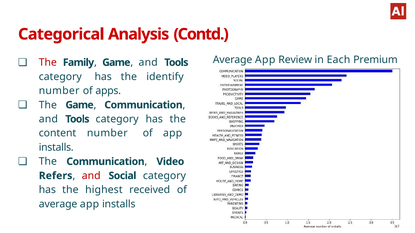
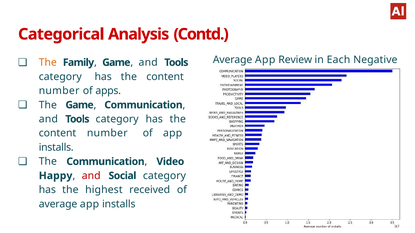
Premium: Premium -> Negative (375, 60)
The colour: red -> orange (48, 63)
identify: identify -> content (165, 77)
Refers: Refers -> Happy (56, 176)
